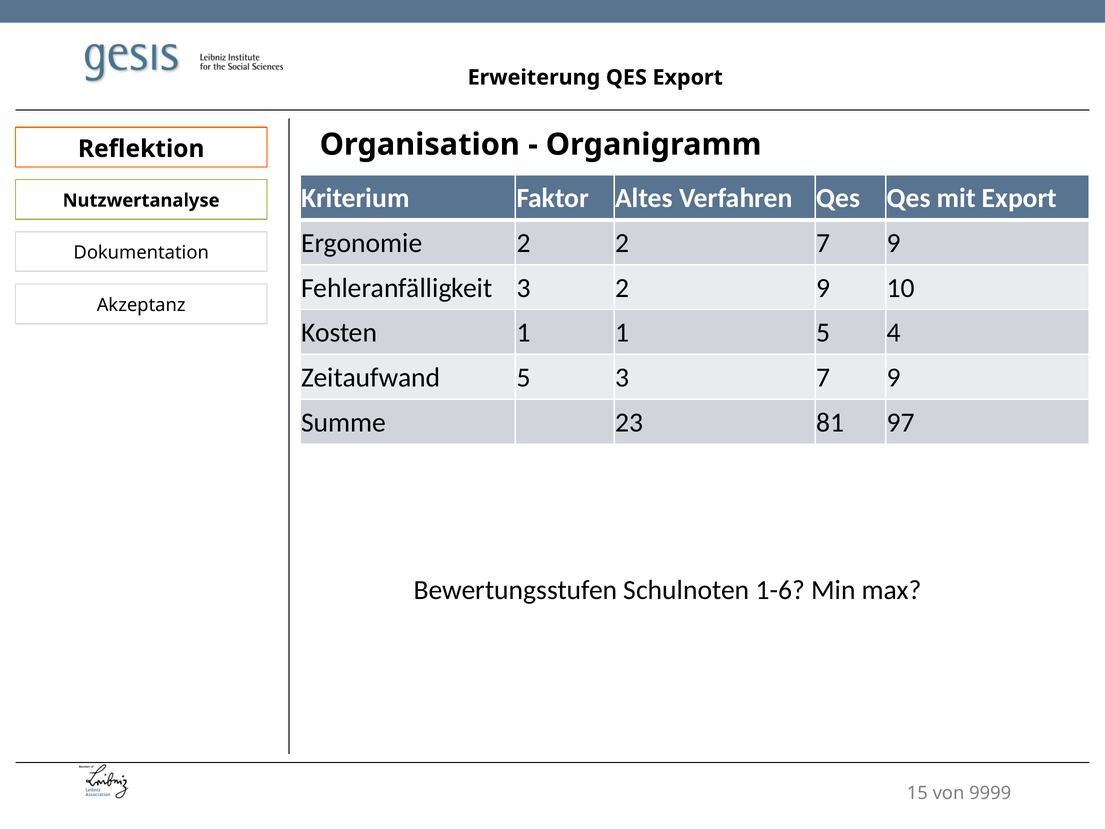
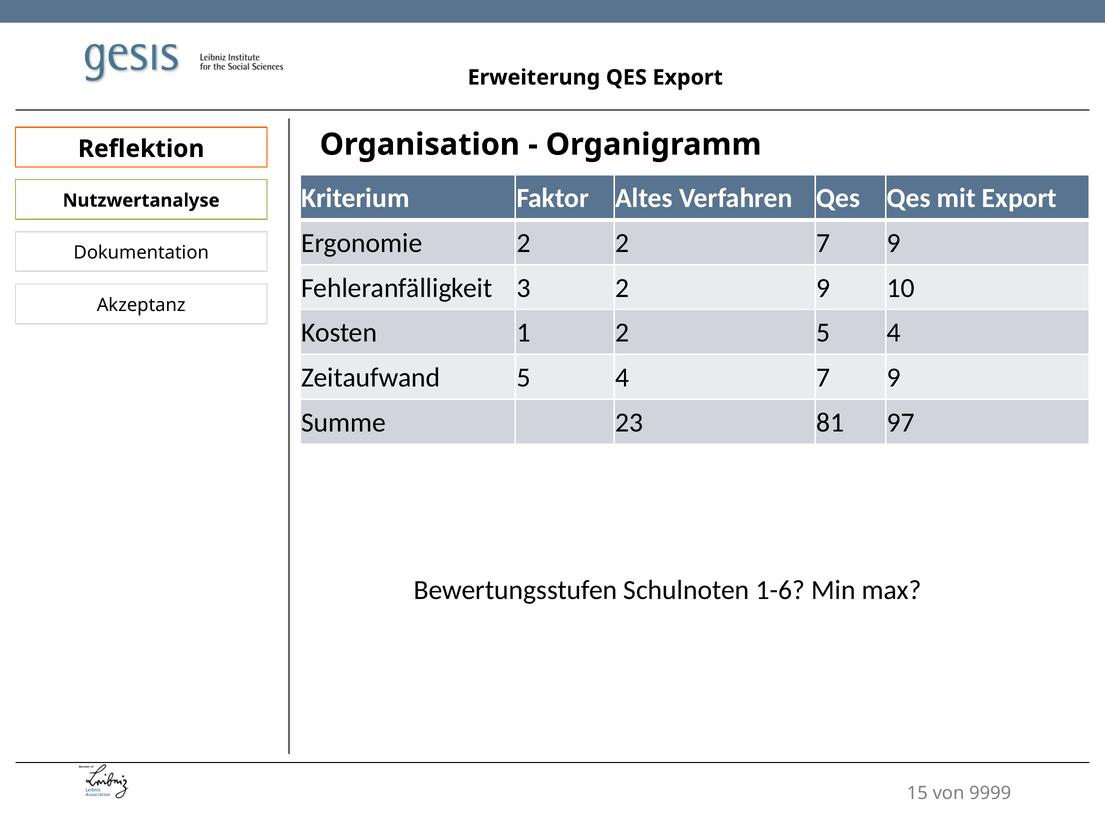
1 1: 1 -> 2 (622, 333)
Zeitaufwand 5 3: 3 -> 4 (622, 378)
